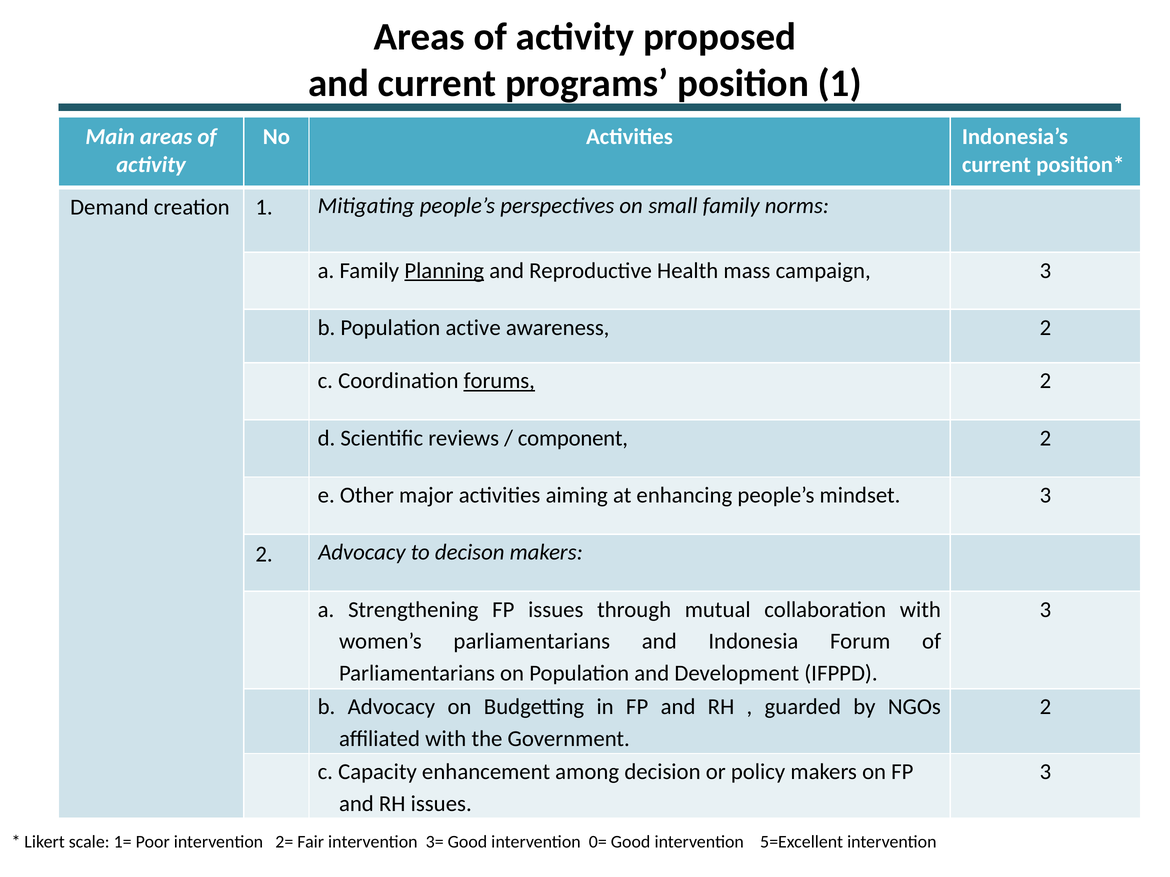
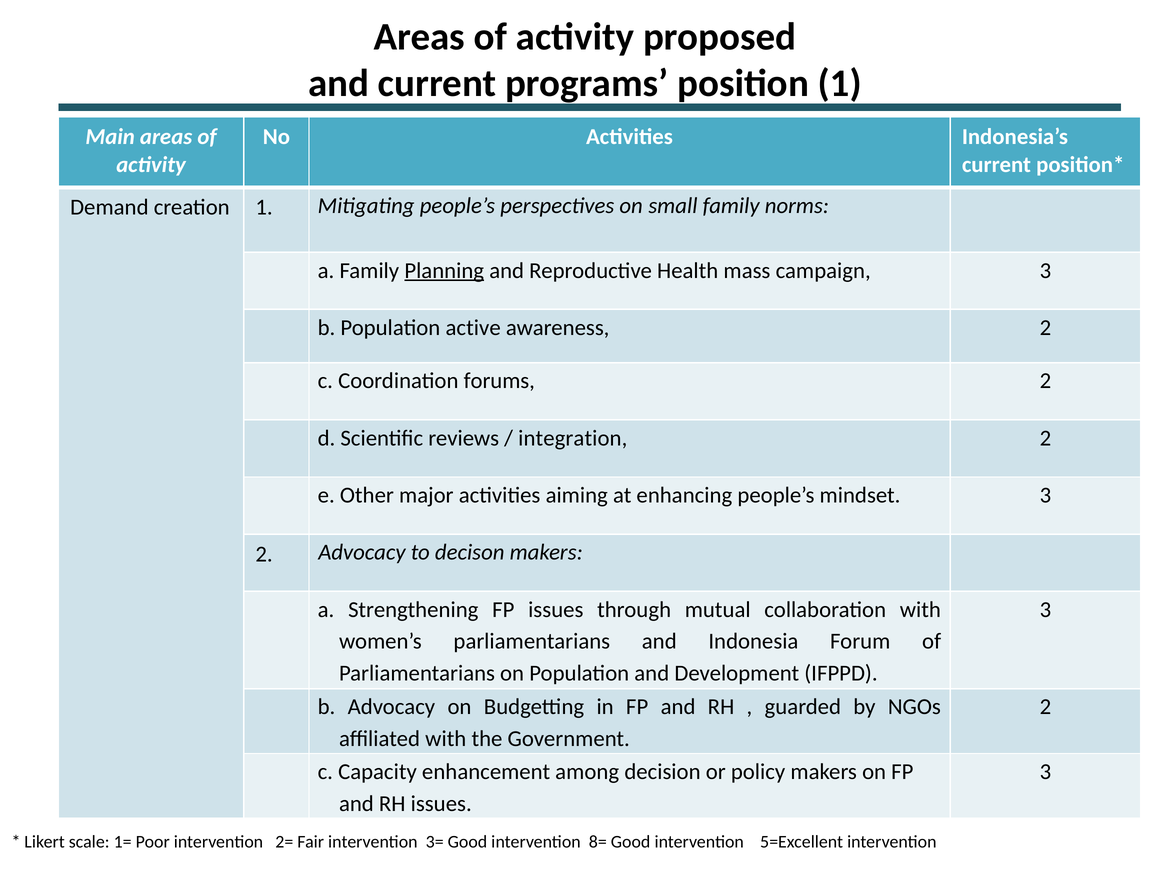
forums underline: present -> none (499, 381)
component: component -> integration (573, 438)
0=: 0= -> 8= (598, 842)
